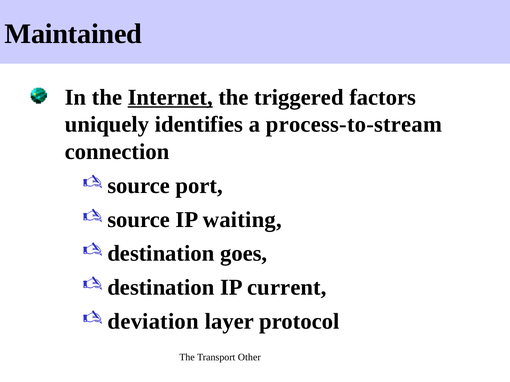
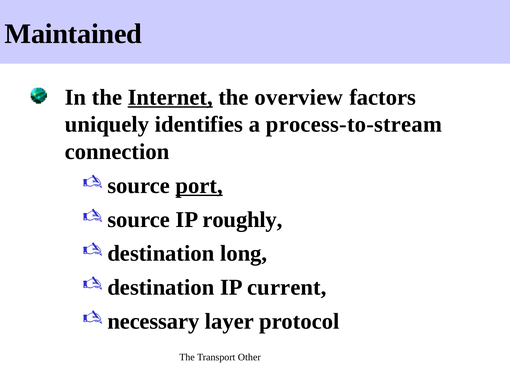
triggered: triggered -> overview (299, 97)
port underline: none -> present (199, 186)
waiting: waiting -> roughly (243, 220)
goes: goes -> long (244, 254)
deviation: deviation -> necessary (153, 322)
